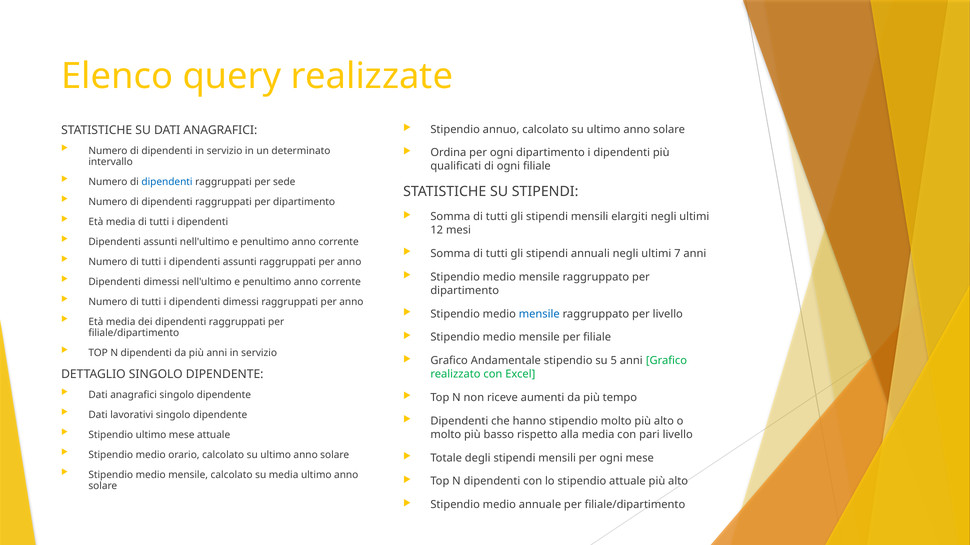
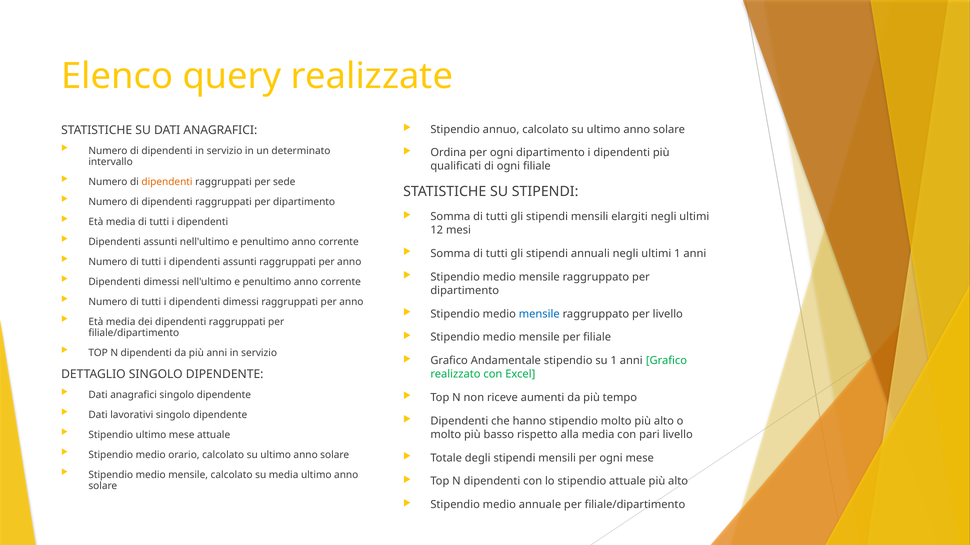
dipendenti colour: blue -> orange (167, 182)
ultimi 7: 7 -> 1 (677, 254)
su 5: 5 -> 1 (614, 361)
